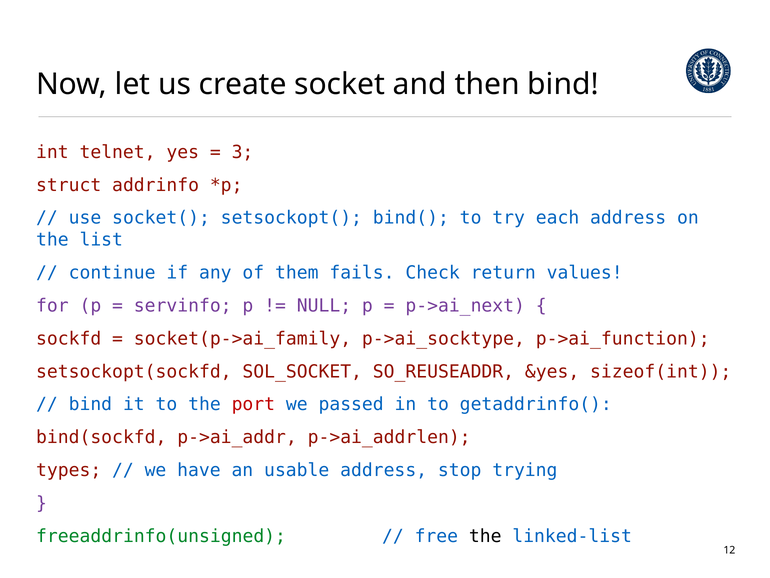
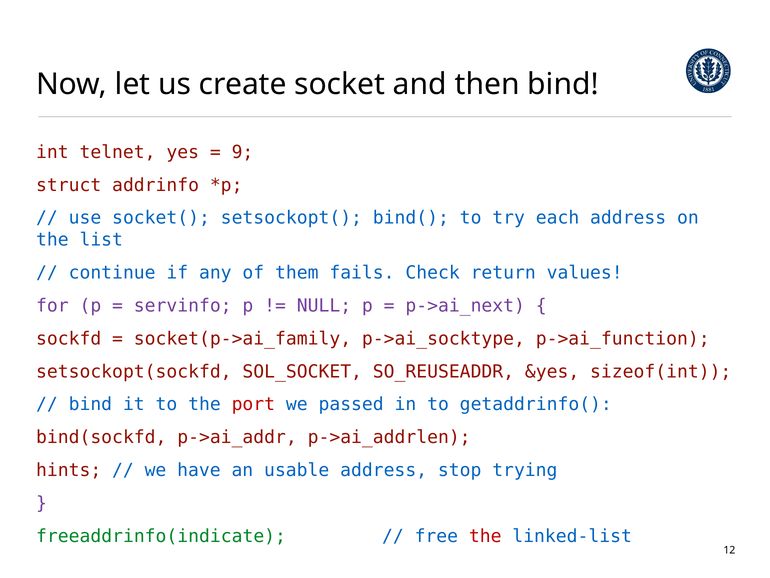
3: 3 -> 9 (242, 152)
types: types -> hints (69, 470)
freeaddrinfo(unsigned: freeaddrinfo(unsigned -> freeaddrinfo(indicate (161, 536)
the colour: black -> red (485, 536)
